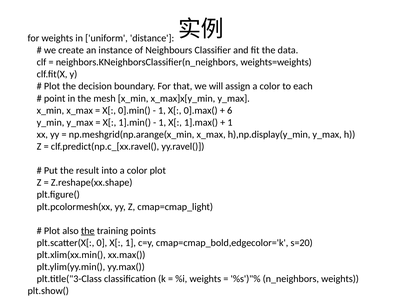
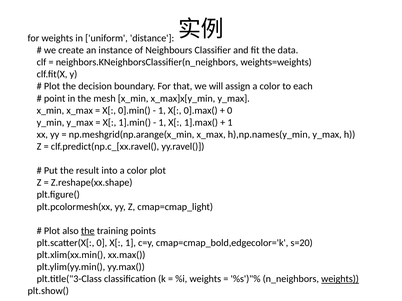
6: 6 -> 0 (230, 111)
h),np.display(y_min: h),np.display(y_min -> h),np.names(y_min (269, 135)
weights underline: none -> present (340, 279)
